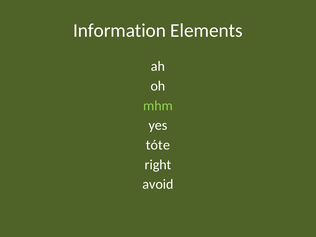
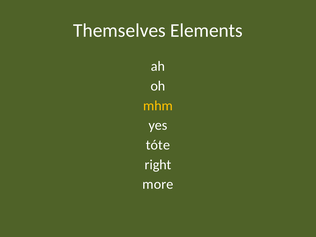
Information: Information -> Themselves (119, 31)
mhm colour: light green -> yellow (158, 106)
avoid: avoid -> more (158, 184)
